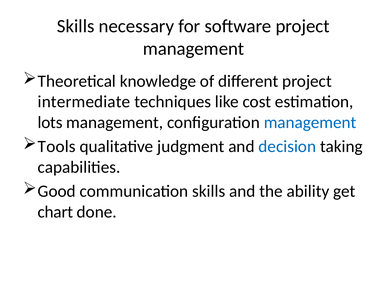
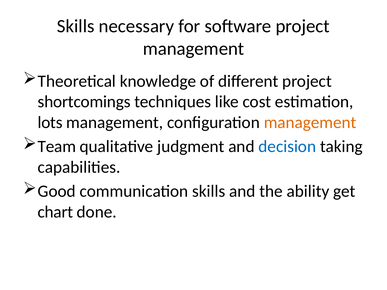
intermediate: intermediate -> shortcomings (84, 102)
management colour: blue -> orange (310, 123)
Tools: Tools -> Team (57, 147)
